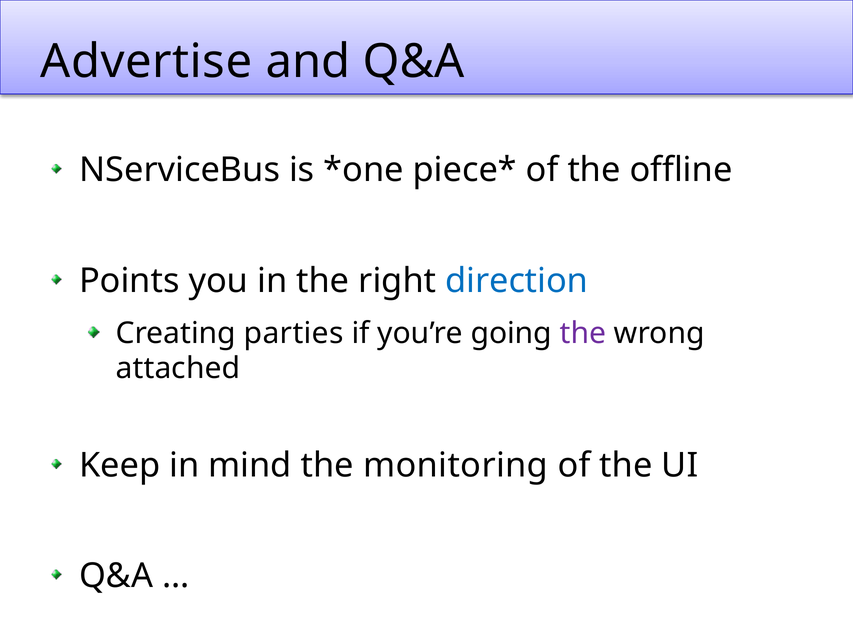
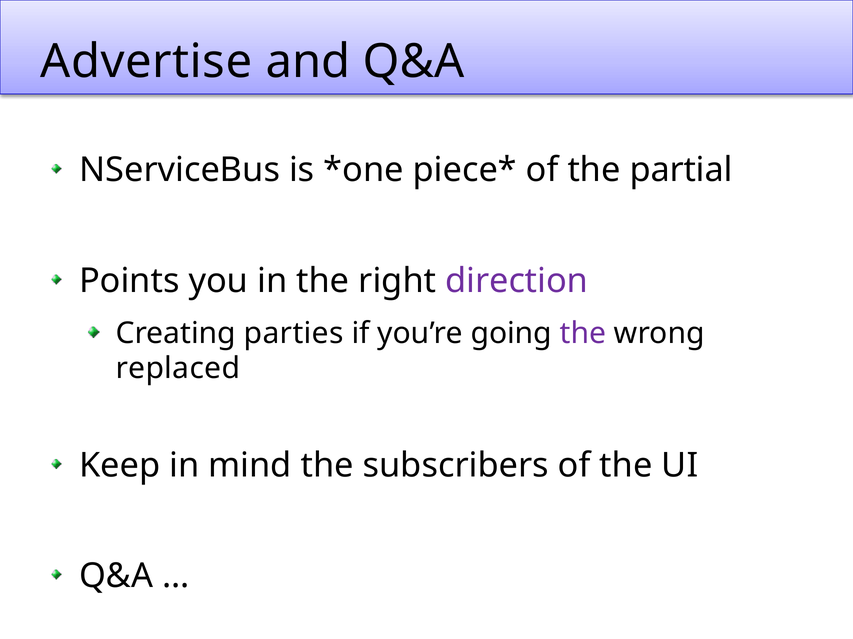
offline: offline -> partial (681, 170)
direction colour: blue -> purple (517, 281)
attached: attached -> replaced (178, 369)
monitoring: monitoring -> subscribers (456, 466)
